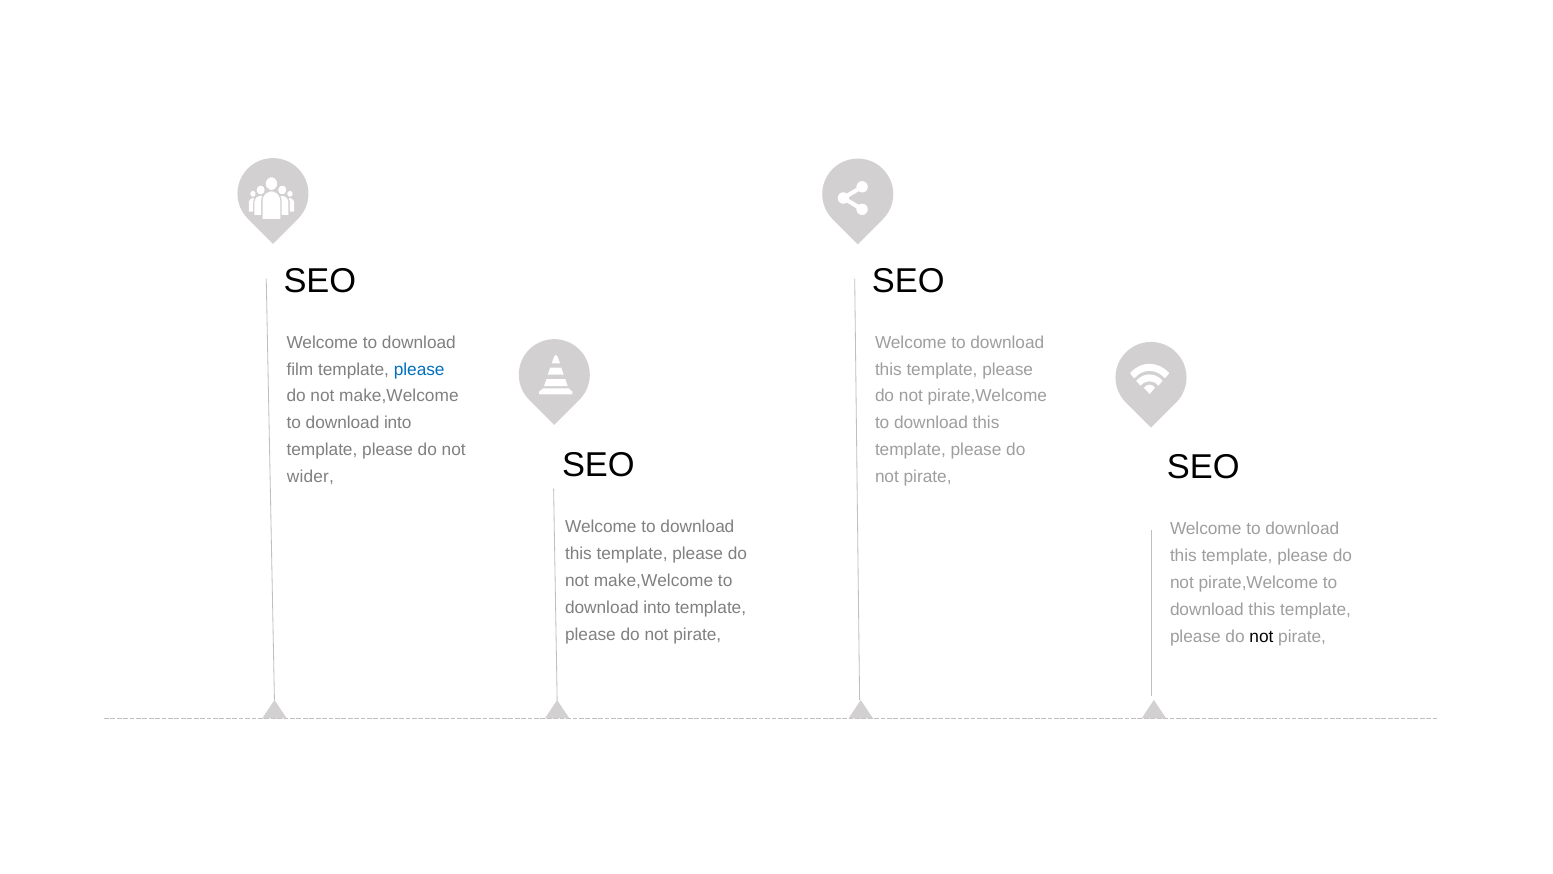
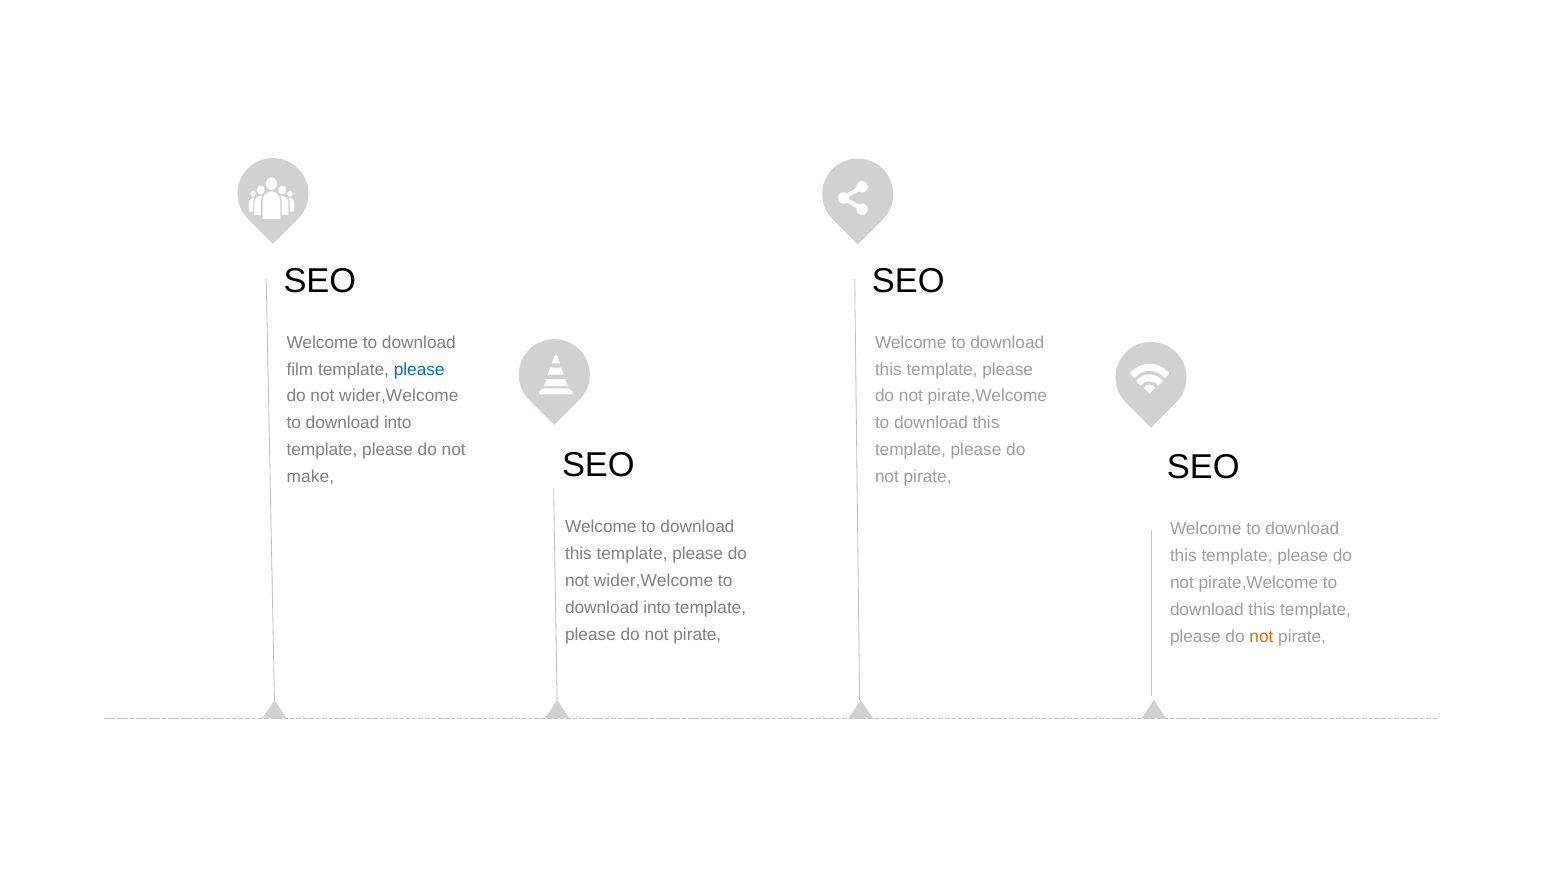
make,Welcome: make,Welcome -> wider,Welcome (399, 396)
wider: wider -> make (310, 477)
make,Welcome: make,Welcome -> wider,Welcome (653, 580)
not colour: black -> orange (1261, 636)
